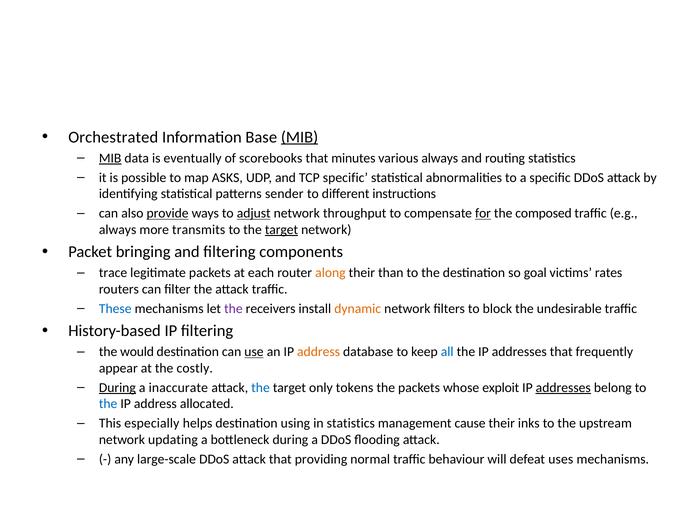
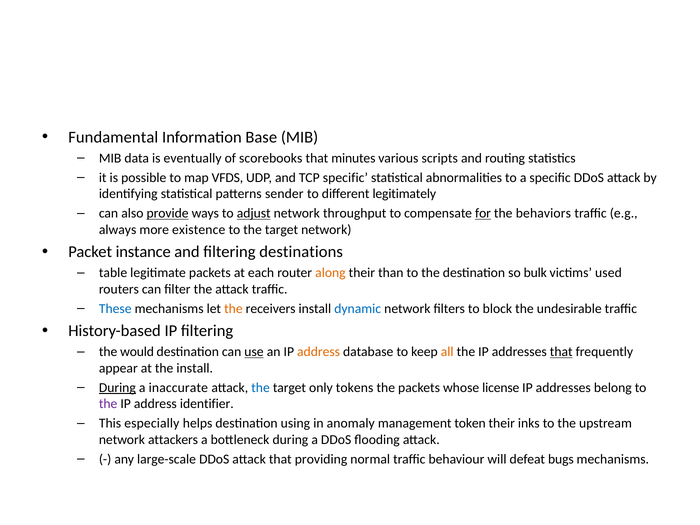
Orchestrated: Orchestrated -> Fundamental (113, 137)
MIB underline: present -> none (300, 137)
MIB underline: present -> none (110, 158)
various always: always -> scripts (440, 158)
ASKS: ASKS -> VFDS (227, 178)
instructions: instructions -> legitimately (404, 194)
composed: composed -> behaviors (543, 213)
transmits: transmits -> existence (199, 230)
target underline: present -> none (281, 230)
bringing: bringing -> instance (143, 252)
components: components -> destinations (301, 252)
trace: trace -> table (113, 273)
goal: goal -> bulk (535, 273)
rates: rates -> used (608, 273)
the colour: purple -> orange (233, 309)
dynamic colour: orange -> blue (358, 309)
all colour: blue -> orange (447, 352)
that underline: none -> present (561, 352)
the costly: costly -> install (195, 368)
exploit: exploit -> license (501, 388)
addresses underline: present -> none (563, 388)
the colour: blue -> purple (108, 404)
allocated: allocated -> identifier (207, 404)
in statistics: statistics -> anomaly (351, 423)
cause: cause -> token (470, 423)
updating: updating -> attackers (173, 440)
uses: uses -> bugs (561, 459)
